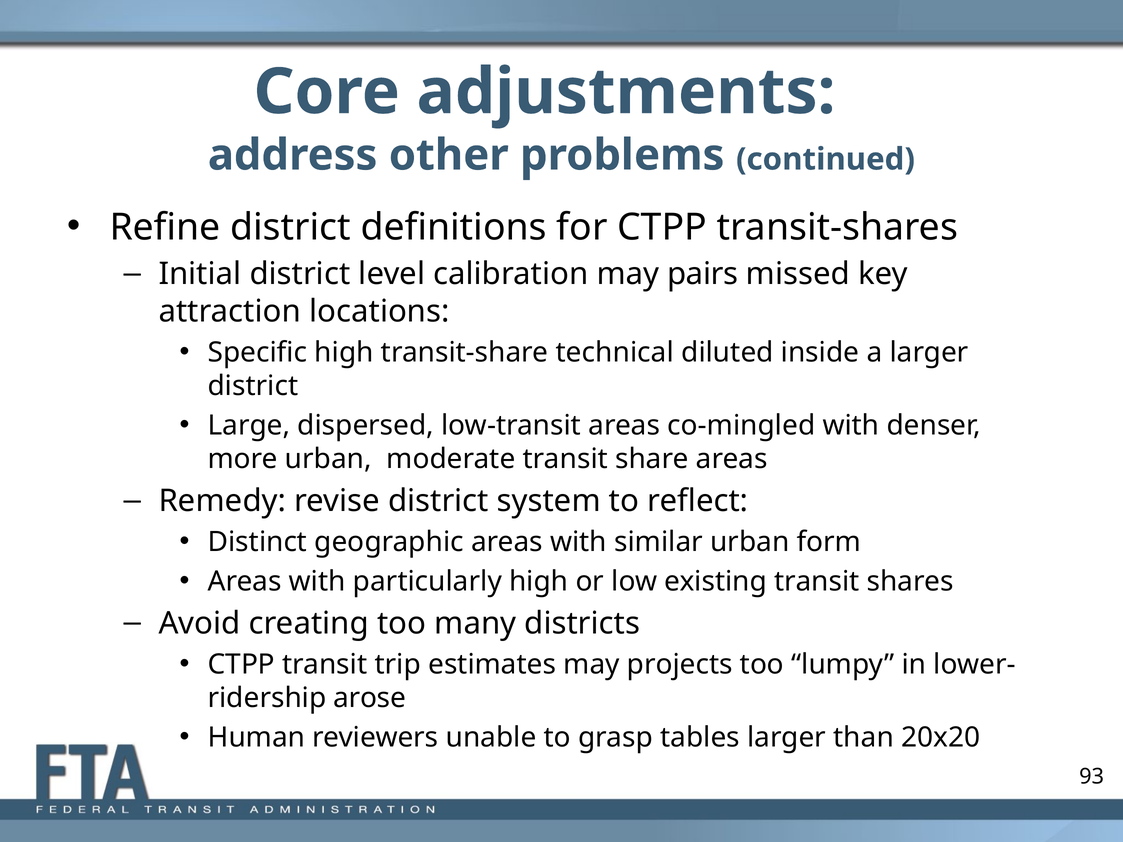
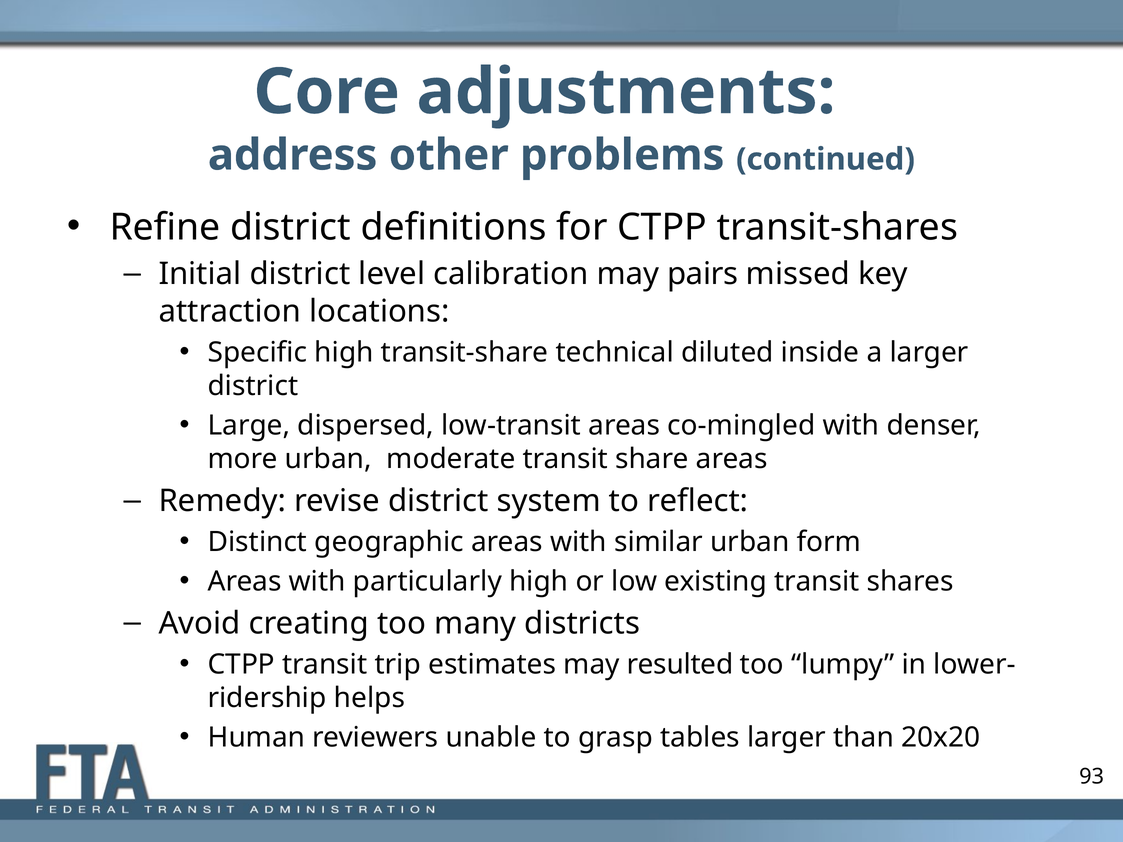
projects: projects -> resulted (680, 665)
arose: arose -> helps (369, 698)
